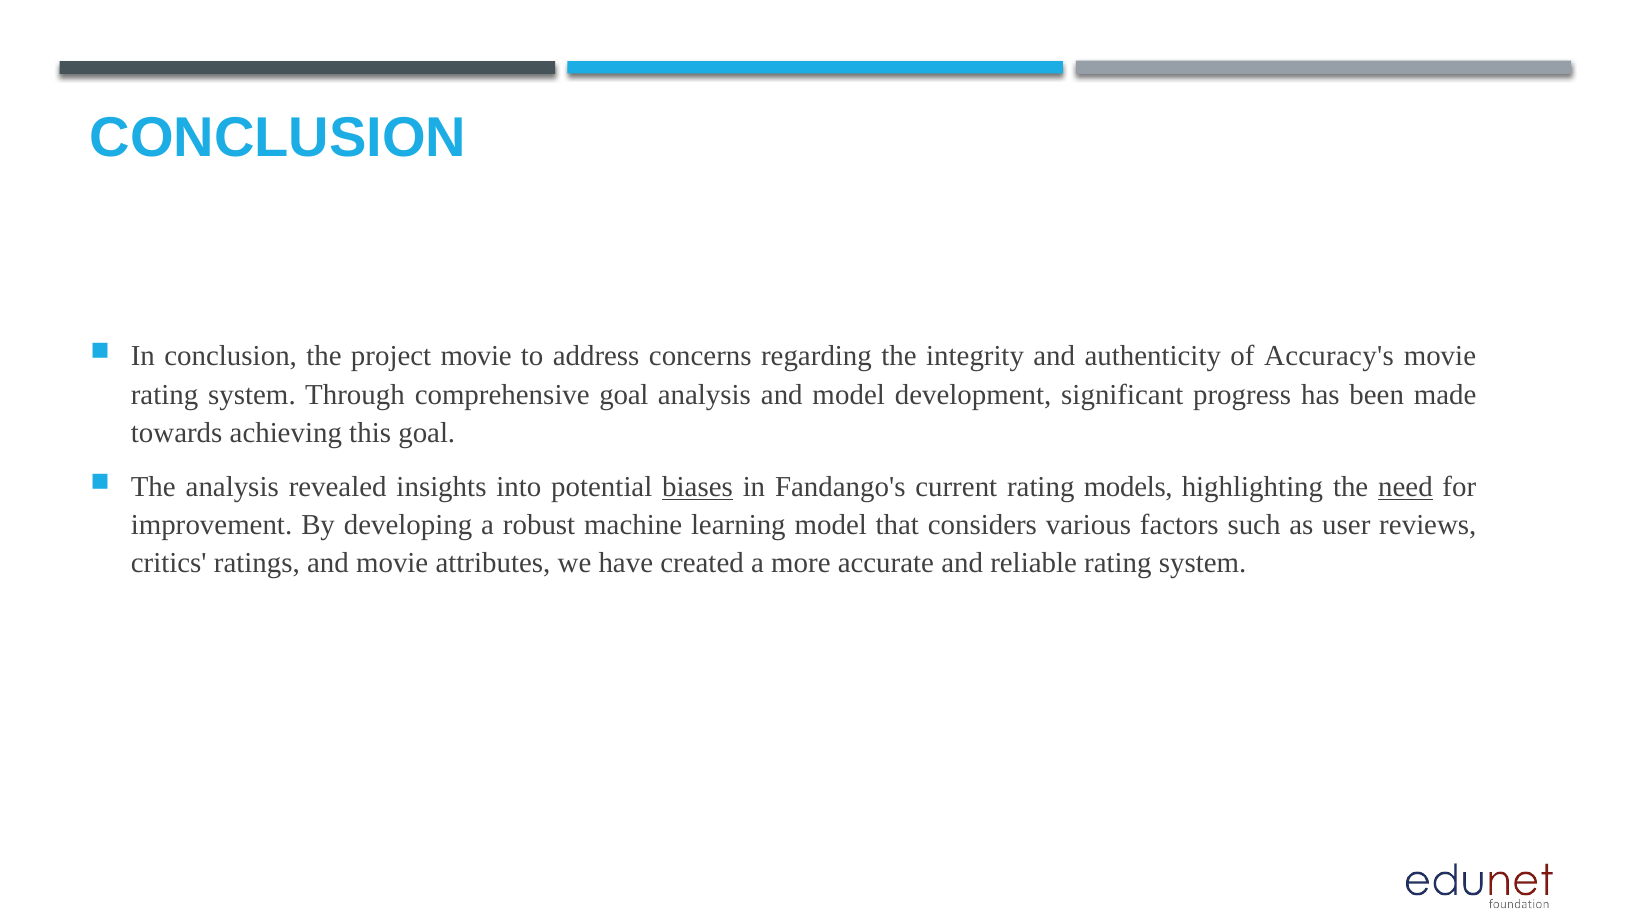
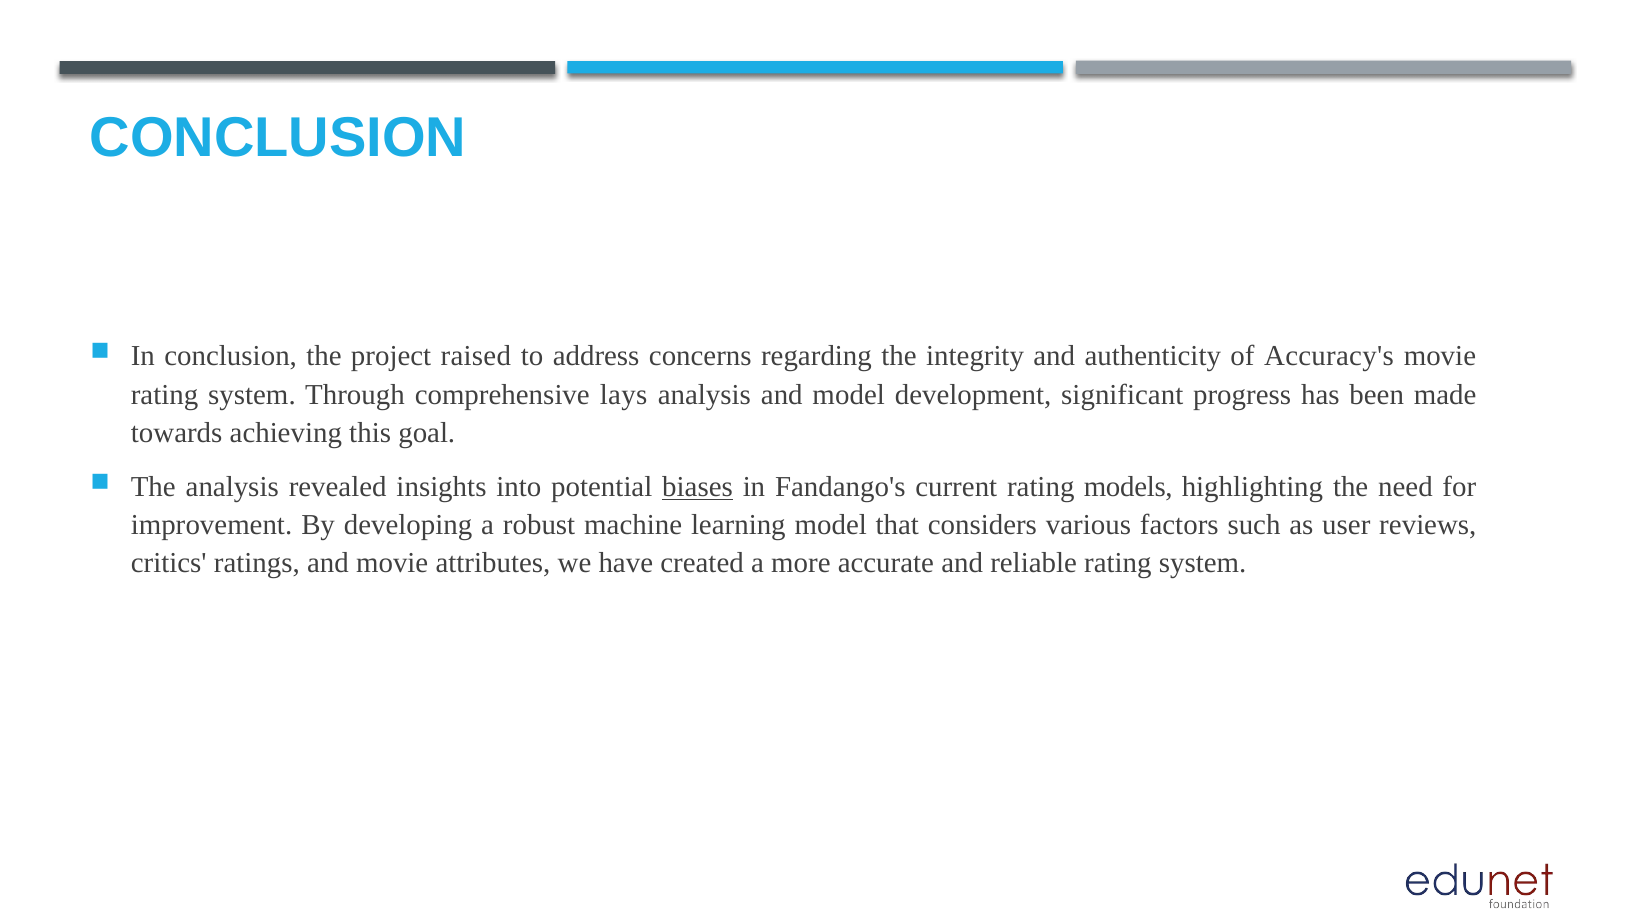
project movie: movie -> raised (476, 356)
comprehensive goal: goal -> lays (624, 394)
need underline: present -> none (1405, 487)
